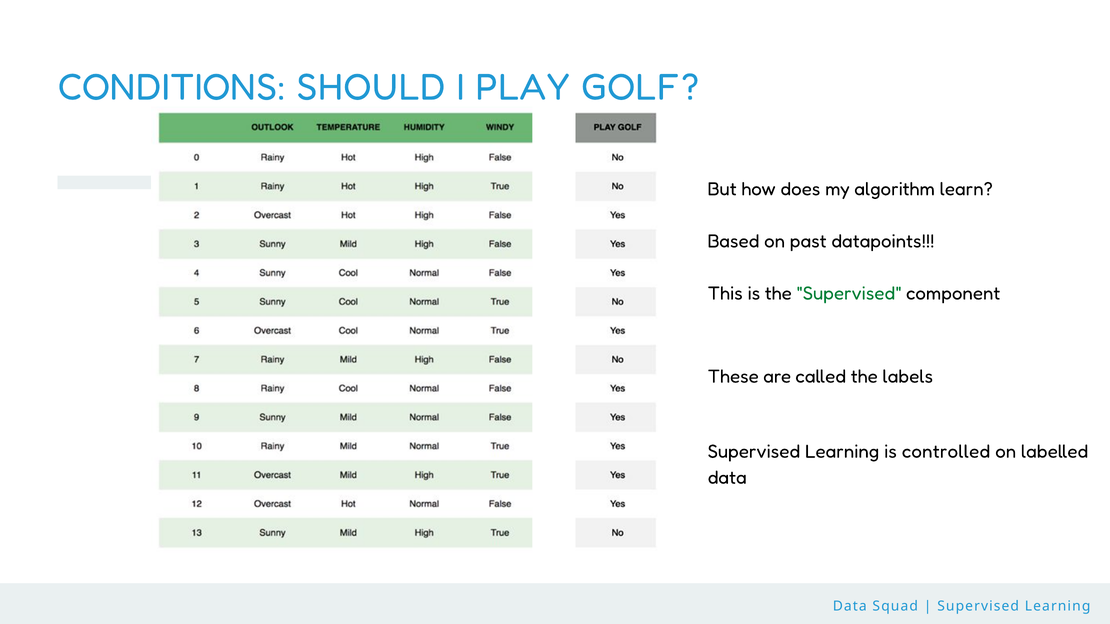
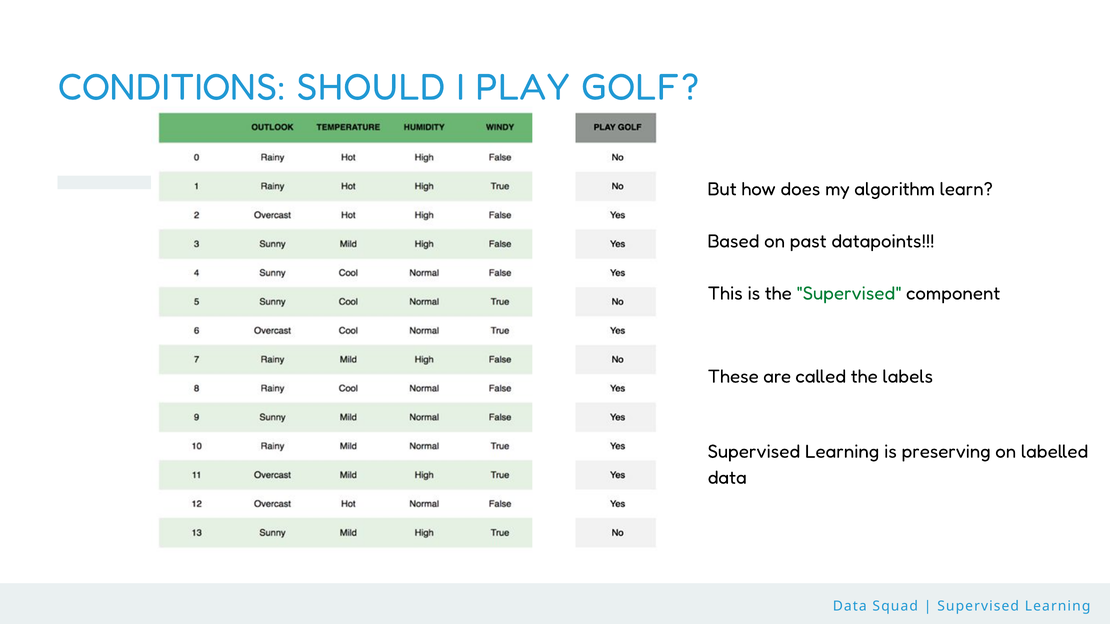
controlled: controlled -> preserving (946, 452)
